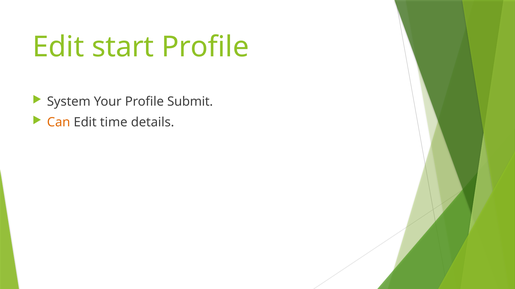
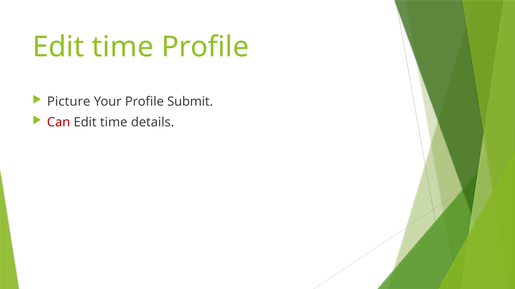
start: start -> time (123, 47)
System: System -> Picture (69, 102)
Can colour: orange -> red (59, 123)
